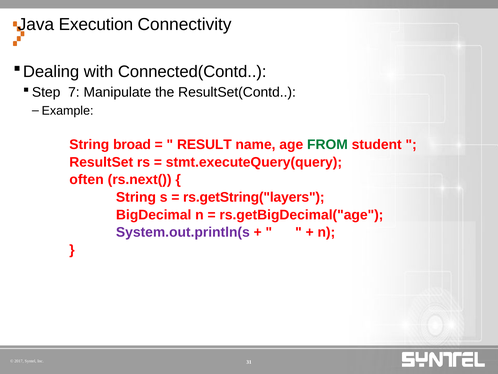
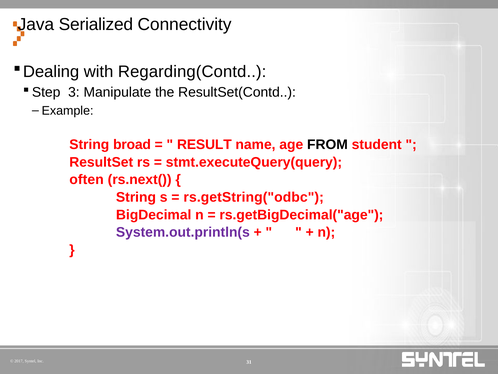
Execution: Execution -> Serialized (96, 24)
Connected(Contd: Connected(Contd -> Regarding(Contd (192, 72)
7: 7 -> 3 (74, 92)
FROM colour: green -> black (327, 144)
rs.getString("layers: rs.getString("layers -> rs.getString("odbc (254, 197)
